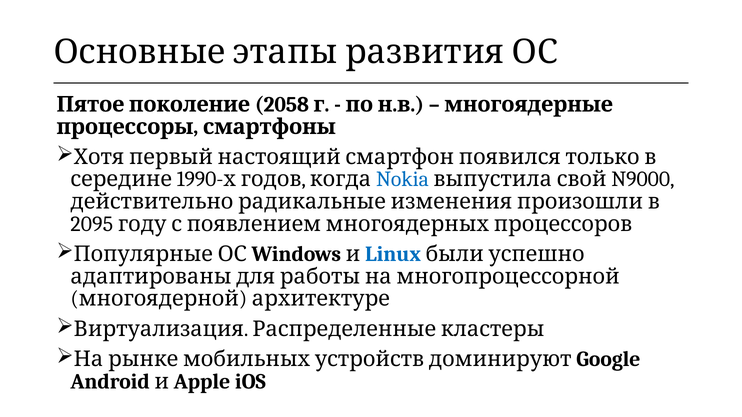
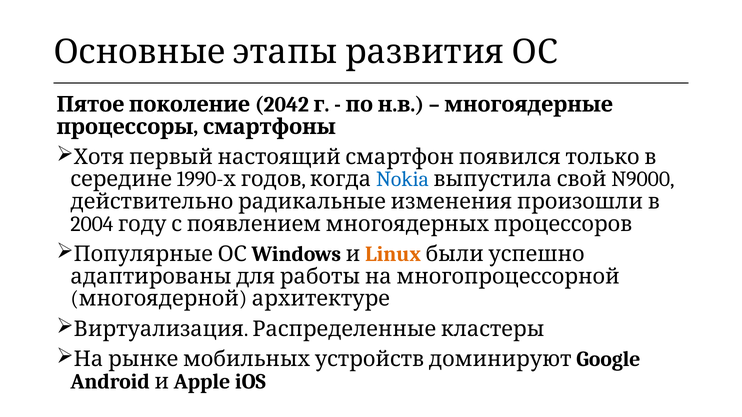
2058: 2058 -> 2042 (282, 105)
2095: 2095 -> 2004 (92, 224)
Linux colour: blue -> orange (393, 254)
